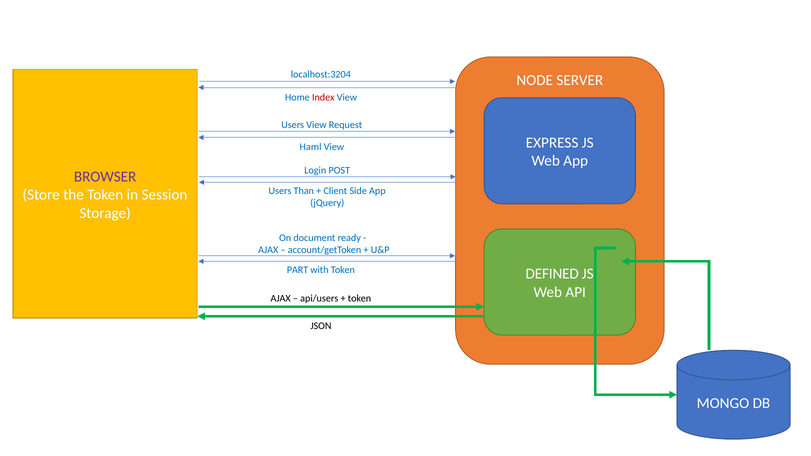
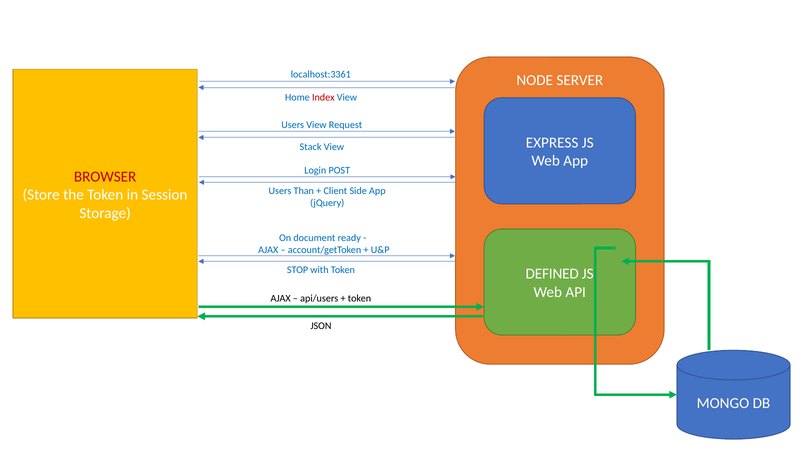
localhost:3204: localhost:3204 -> localhost:3361 (321, 75)
Haml: Haml -> Stack (311, 147)
BROWSER colour: purple -> red (105, 177)
PART: PART -> STOP (298, 270)
